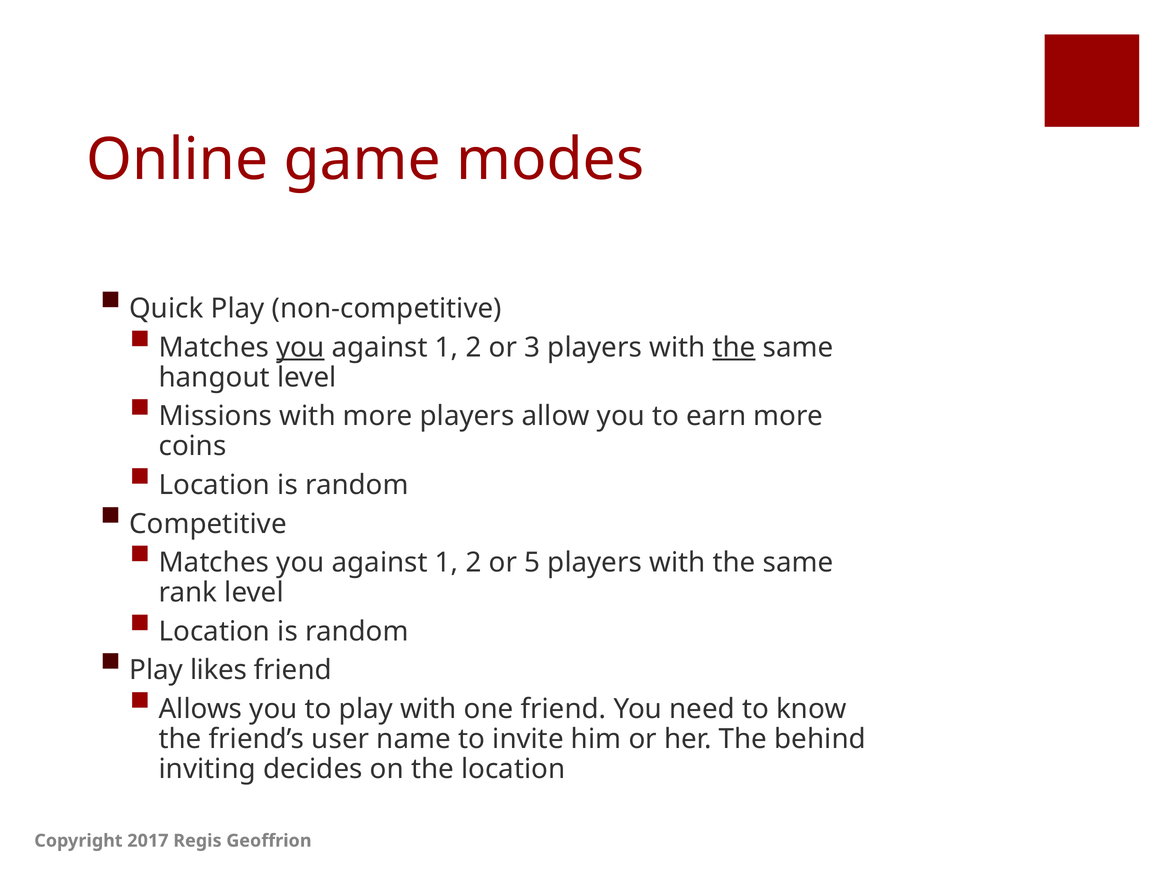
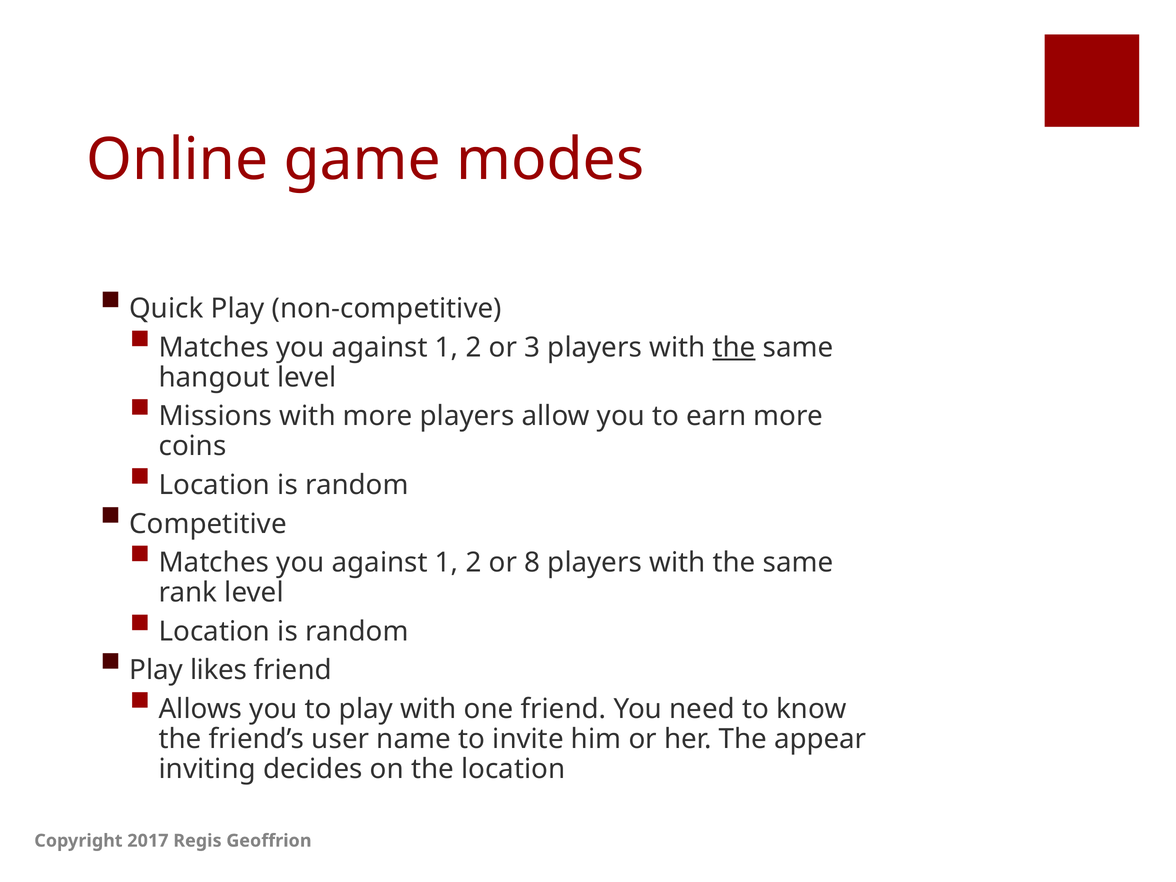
you underline: present -> none (300, 347)
5: 5 -> 8 (532, 563)
behind: behind -> appear (820, 739)
